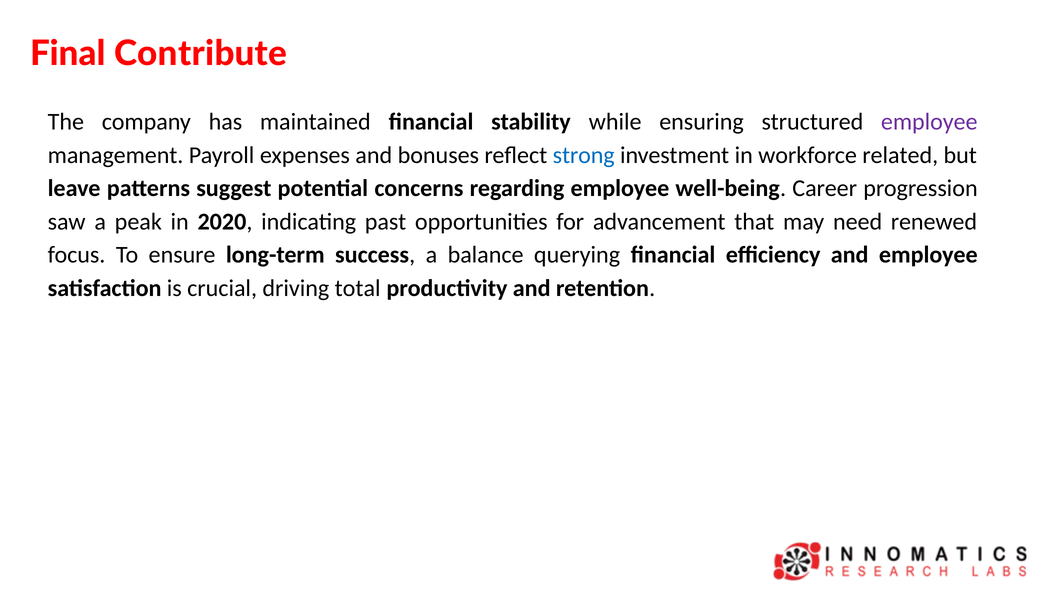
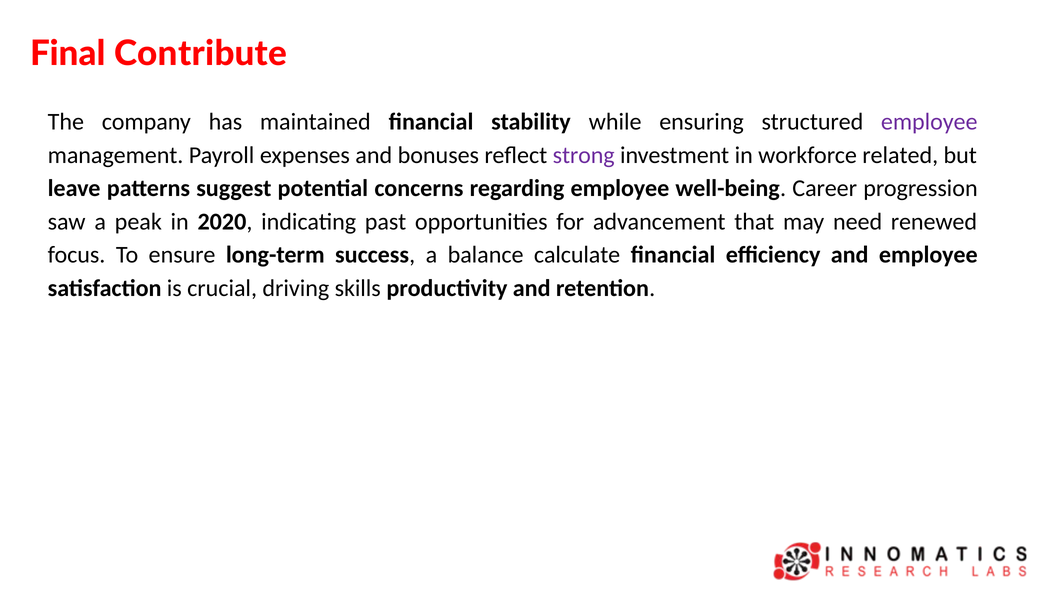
strong colour: blue -> purple (584, 155)
querying: querying -> calculate (577, 255)
total: total -> skills (358, 288)
